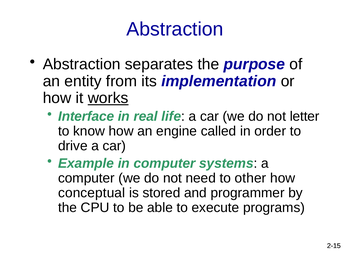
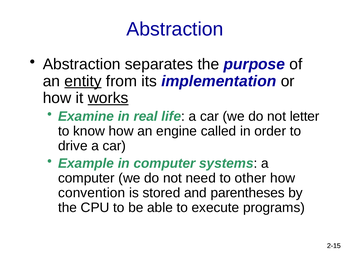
entity underline: none -> present (83, 81)
Interface: Interface -> Examine (86, 116)
conceptual: conceptual -> convention (92, 193)
programmer: programmer -> parentheses (248, 193)
